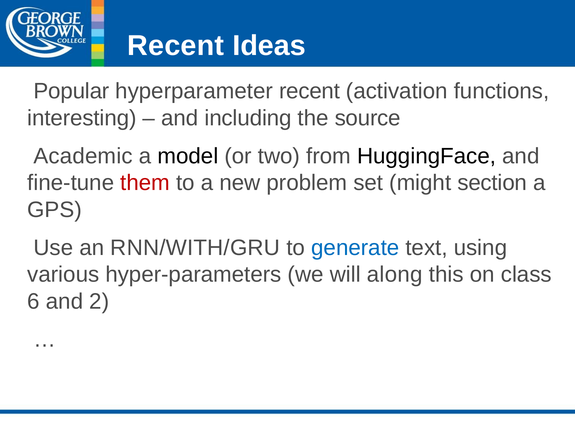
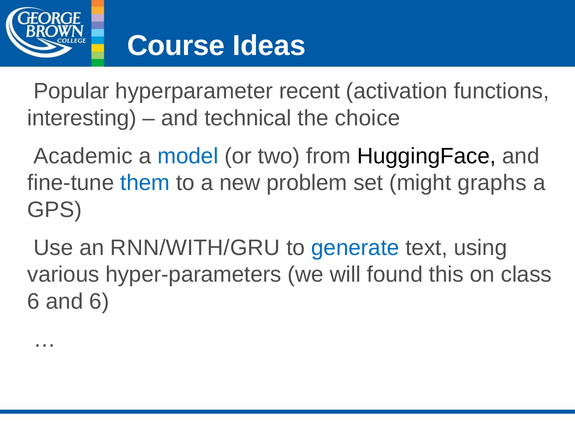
Recent: Recent -> Course (176, 46)
including: including -> technical (248, 118)
source: source -> choice (367, 118)
model colour: black -> blue (188, 156)
them colour: red -> blue (145, 183)
section: section -> graphs (492, 183)
along: along -> found (395, 275)
and 2: 2 -> 6 (99, 301)
